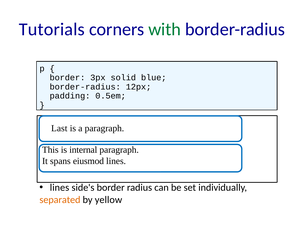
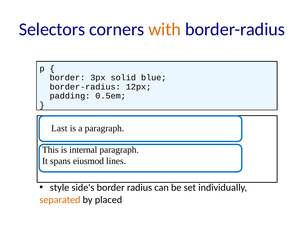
Tutorials: Tutorials -> Selectors (52, 29)
with colour: green -> orange (165, 29)
lines: lines -> style (60, 188)
yellow: yellow -> placed (109, 200)
